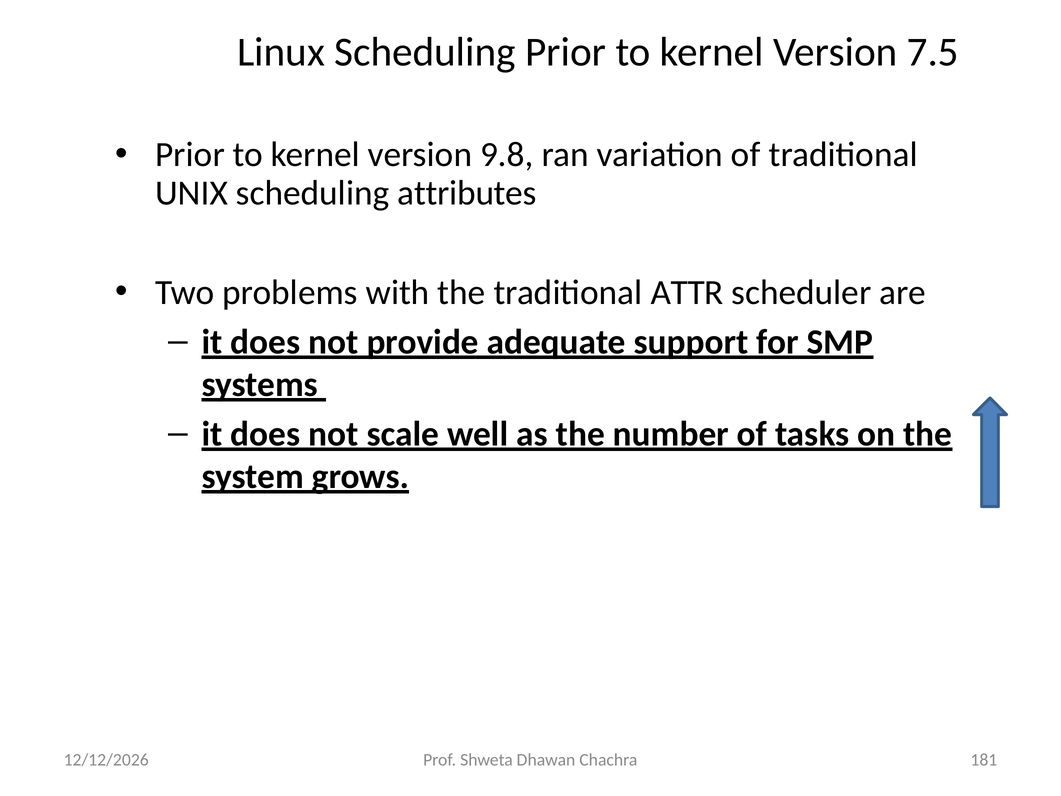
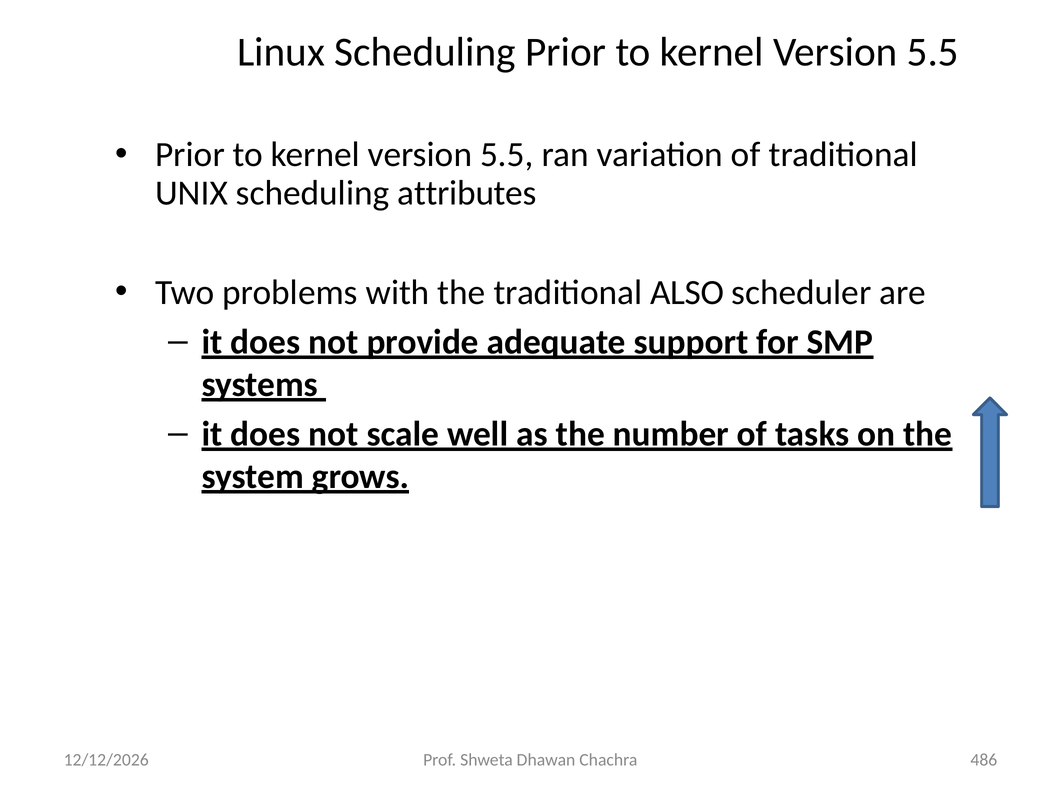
7.5: 7.5 -> 5.5 (933, 52)
9.8: 9.8 -> 5.5 (507, 155)
ATTR: ATTR -> ALSO (687, 292)
181: 181 -> 486 (984, 760)
